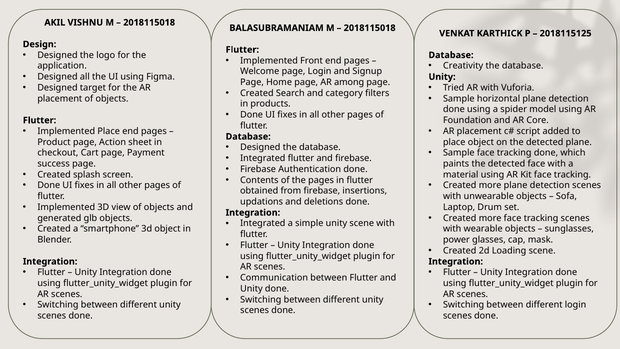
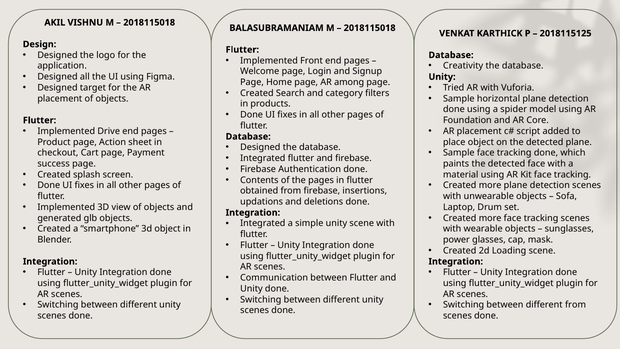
Implemented Place: Place -> Drive (109, 131)
different login: login -> from (576, 305)
